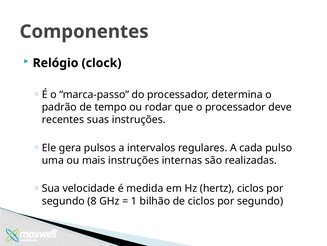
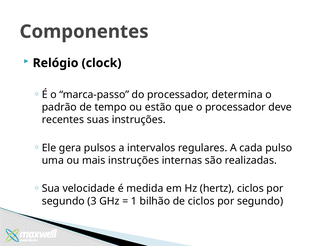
rodar: rodar -> estão (158, 107)
8: 8 -> 3 (92, 200)
